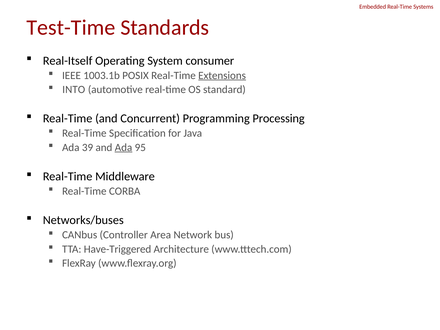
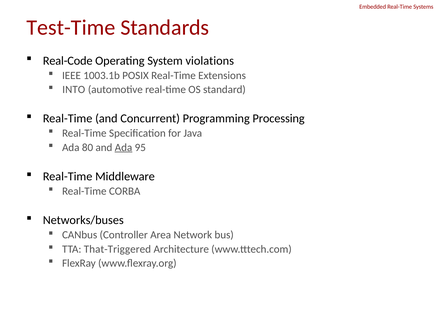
Real-Itself: Real-Itself -> Real-Code (68, 61)
consumer: consumer -> violations (210, 61)
Extensions underline: present -> none (222, 75)
39: 39 -> 80 (88, 147)
Have-Triggered: Have-Triggered -> That-Triggered (117, 249)
